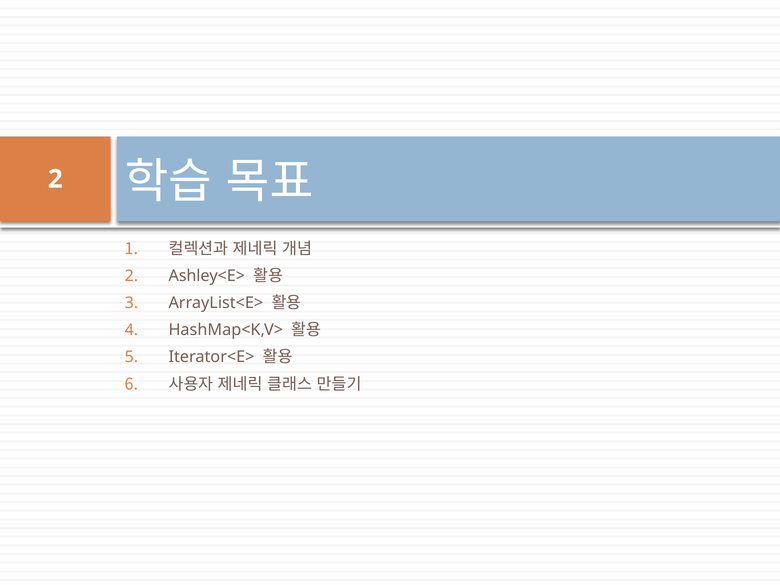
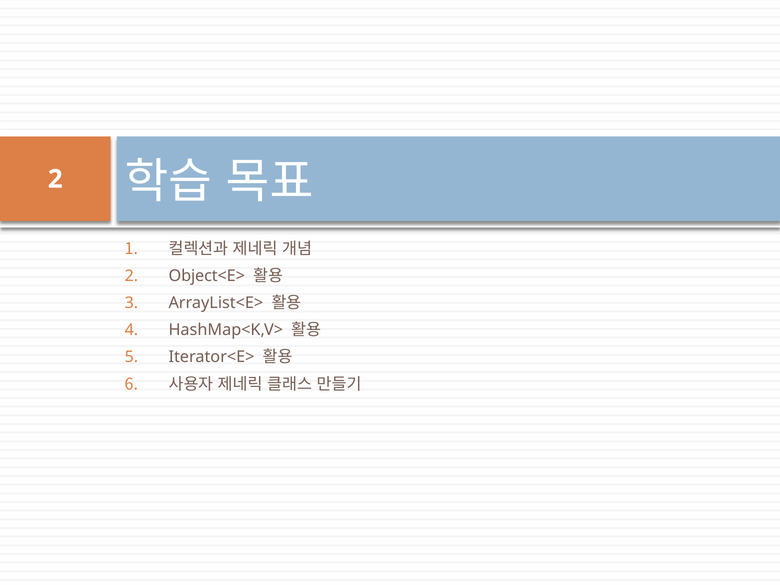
Ashley<E>: Ashley<E> -> Object<E> (207, 276)
